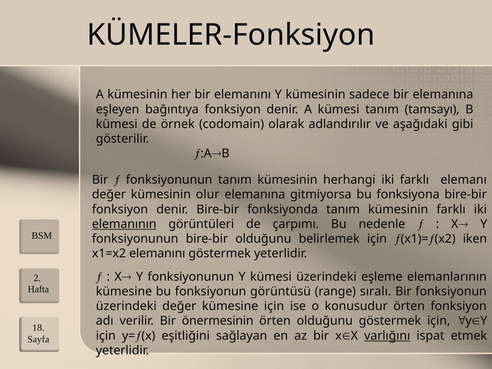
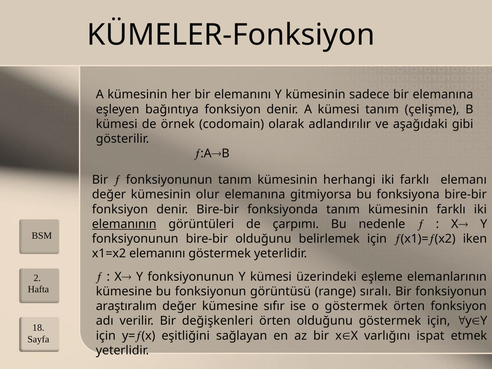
tamsayı: tamsayı -> çelişme (432, 109)
üzerindeki: üzerindeki -> araştıralım (126, 306)
kümesine için: için -> sıfır (274, 306)
o konusudur: konusudur -> göstermek (356, 306)
önermesinin: önermesinin -> değişkenleri (218, 321)
varlığını underline: present -> none (387, 336)
